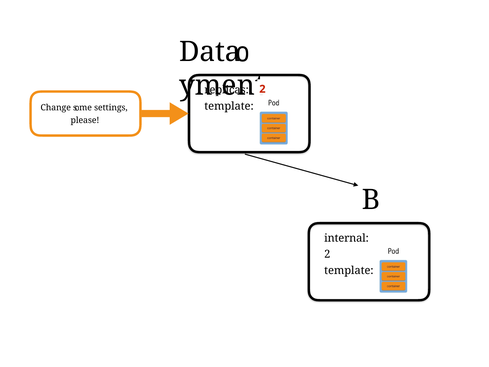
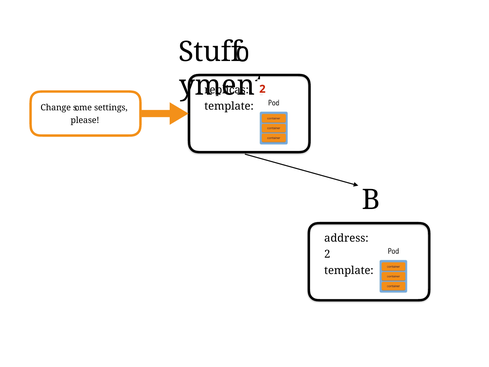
Data: Data -> Stuff (210, 52)
internal: internal -> address (346, 238)
